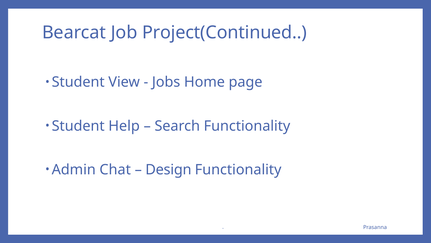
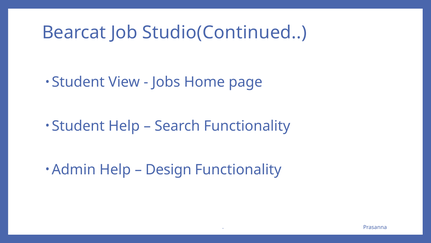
Project(Continued: Project(Continued -> Studio(Continued (224, 33)
Admin Chat: Chat -> Help (115, 169)
